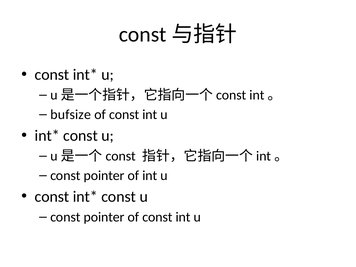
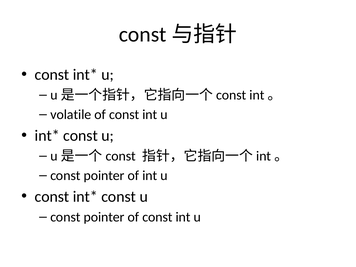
bufsize: bufsize -> volatile (71, 115)
